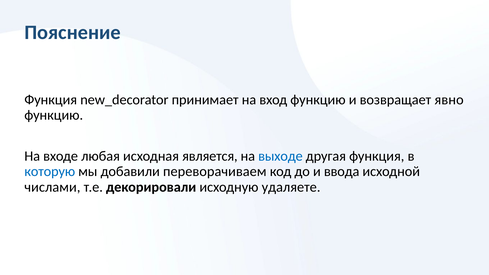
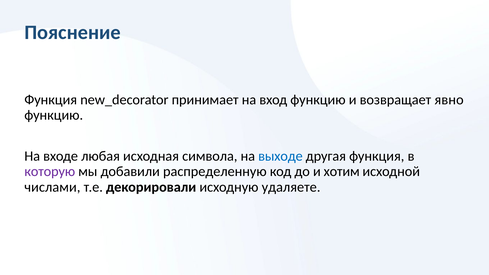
является: является -> символа (210, 156)
которую colour: blue -> purple (50, 172)
переворачиваем: переворачиваем -> распределенную (215, 172)
ввода: ввода -> хотим (342, 172)
